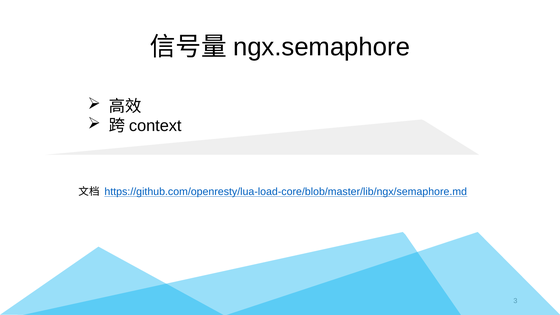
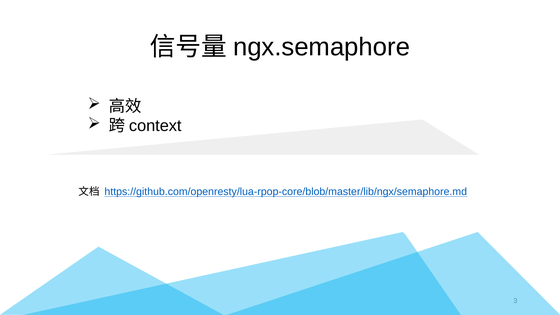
https://github.com/openresty/lua-load-core/blob/master/lib/ngx/semaphore.md: https://github.com/openresty/lua-load-core/blob/master/lib/ngx/semaphore.md -> https://github.com/openresty/lua-rpop-core/blob/master/lib/ngx/semaphore.md (286, 192)
